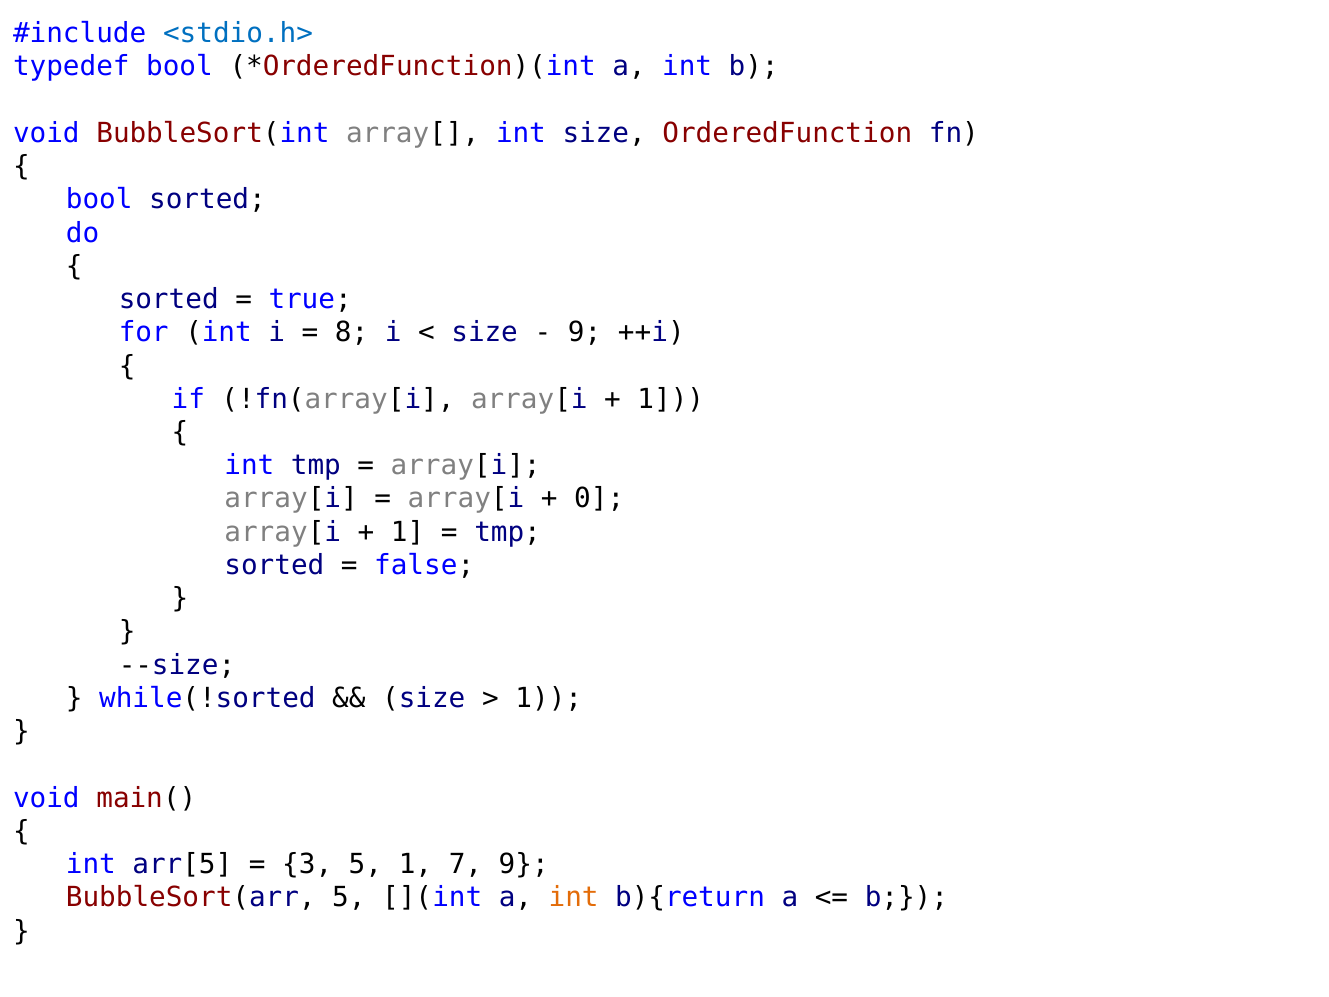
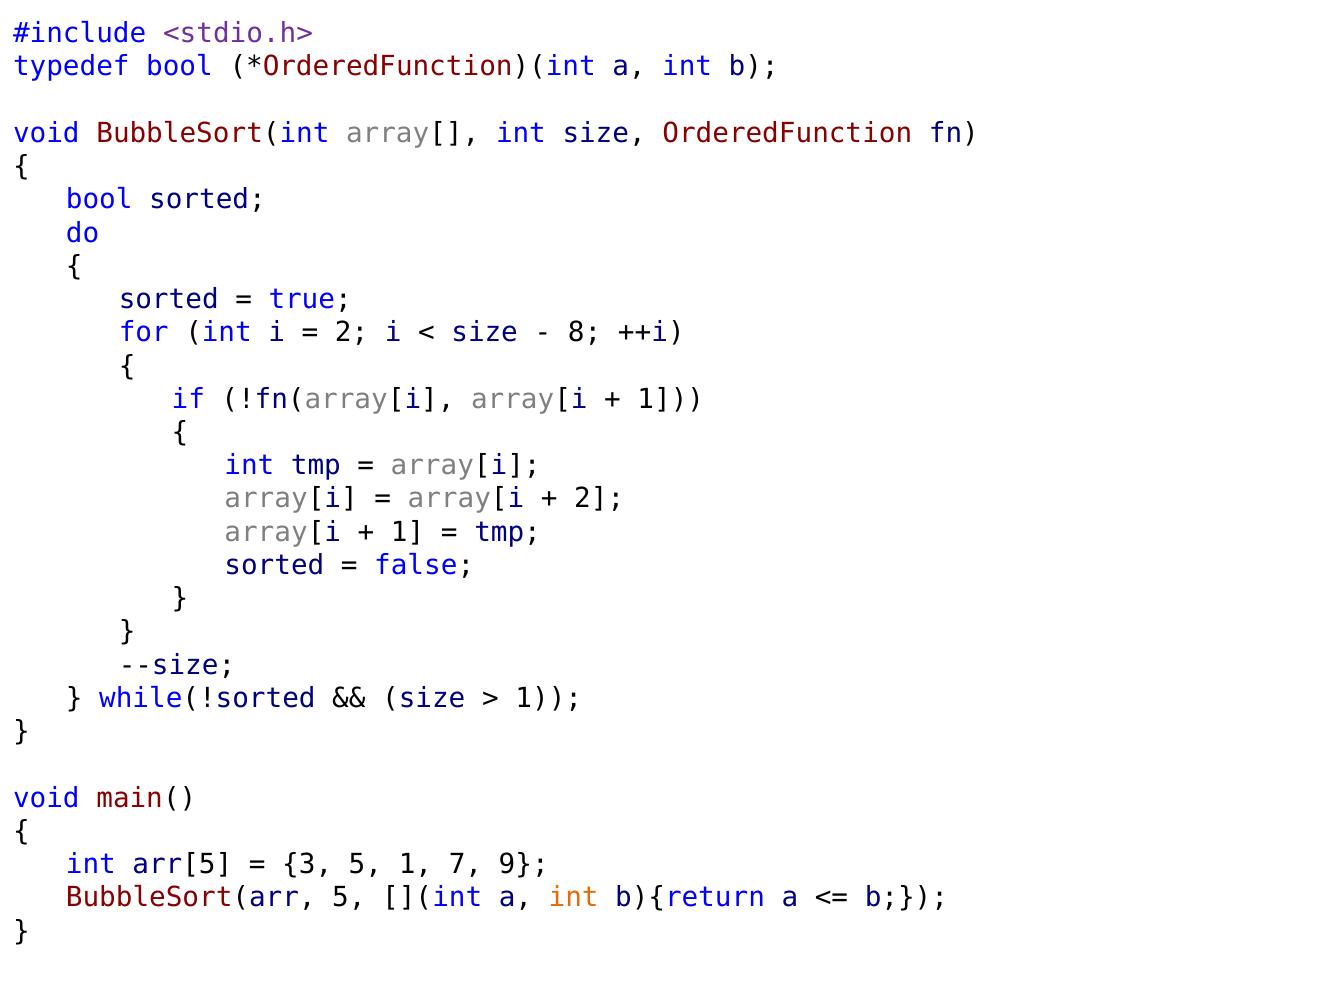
<stdio.h> colour: blue -> purple (238, 34)
8: 8 -> 2 (352, 333)
9: 9 -> 8 (585, 333)
0: 0 -> 2 (599, 499)
